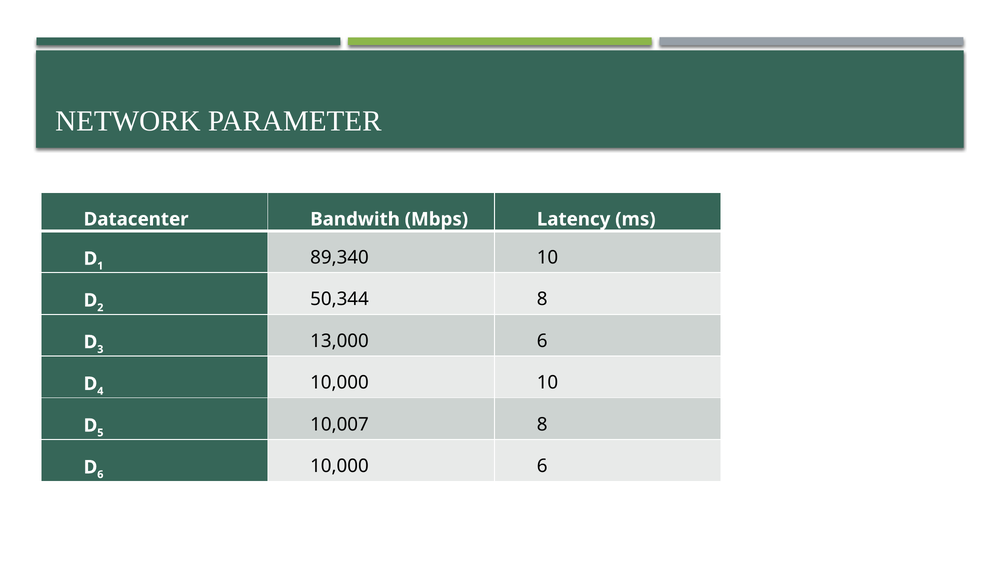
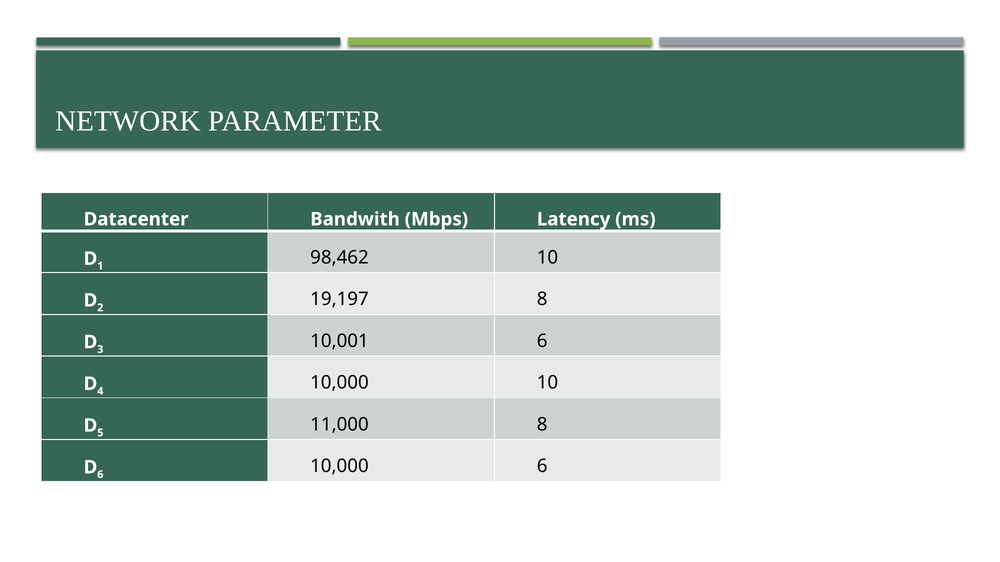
89,340: 89,340 -> 98,462 (340, 258)
50,344: 50,344 -> 19,197 (340, 299)
13,000: 13,000 -> 10,001 (340, 341)
10,007: 10,007 -> 11,000 (340, 425)
